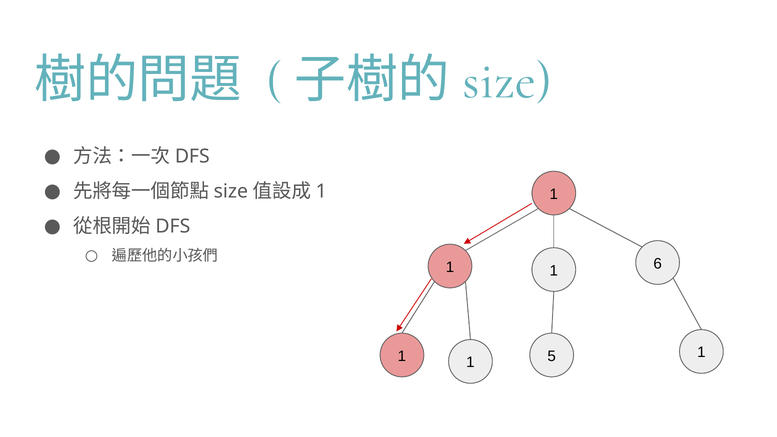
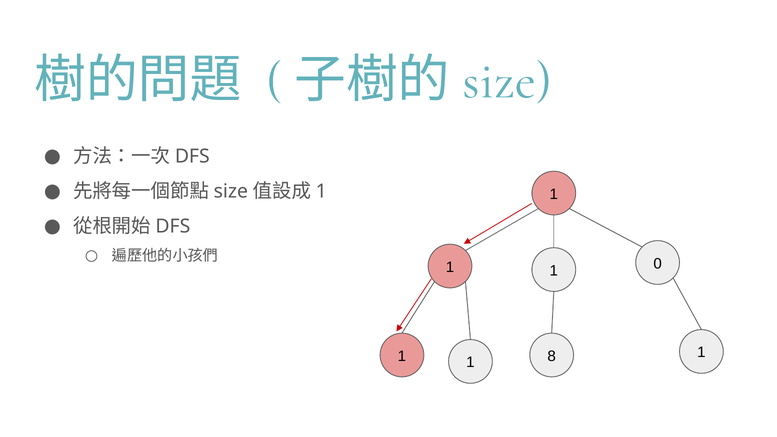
6: 6 -> 0 (658, 264)
5: 5 -> 8 (552, 356)
